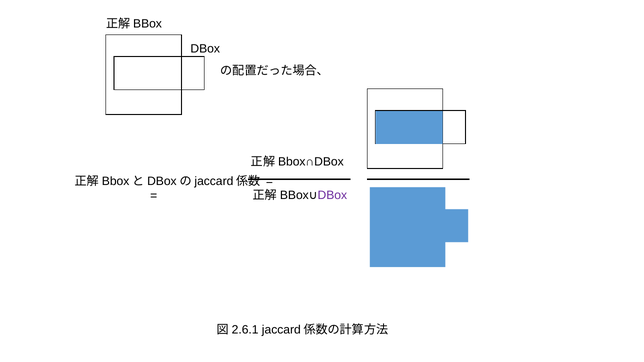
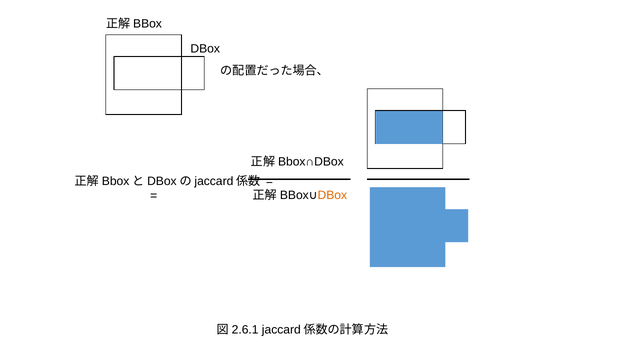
DBox colour: purple -> orange (332, 195)
